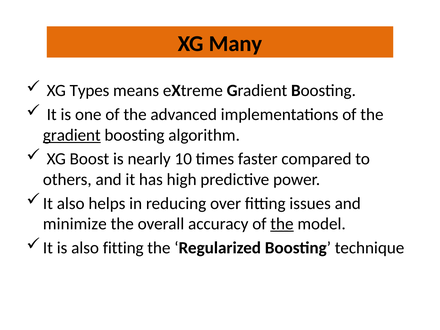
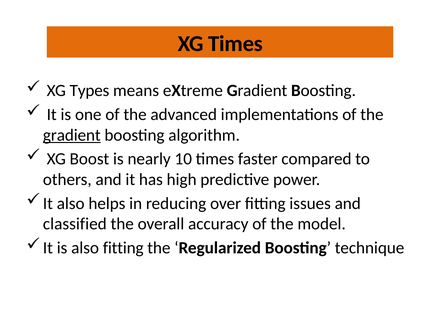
XG Many: Many -> Times (236, 44)
minimize: minimize -> classified (75, 224)
the underline: present -> none (282, 224)
